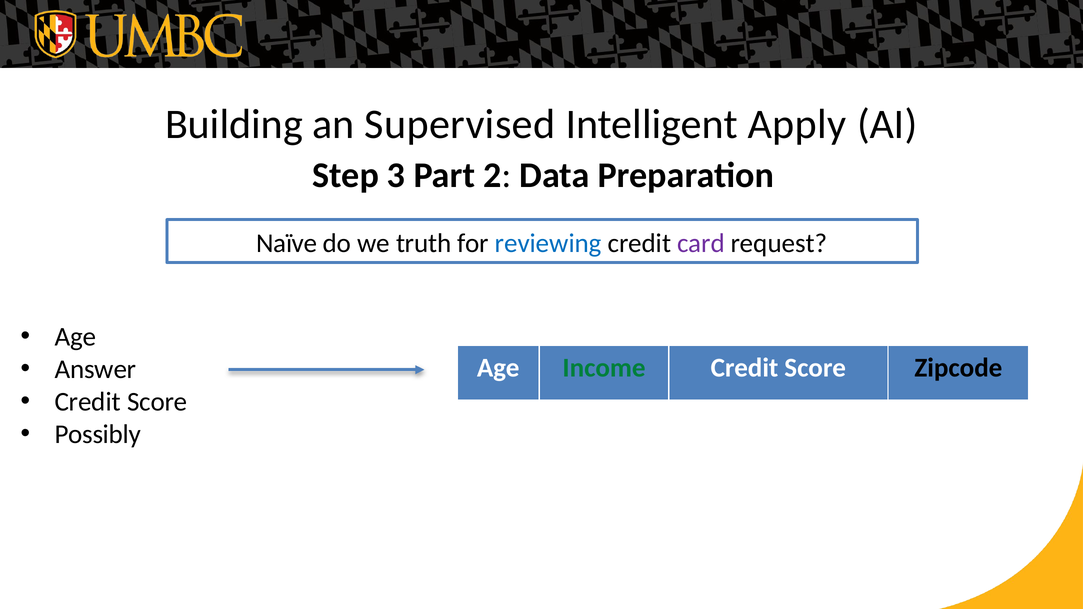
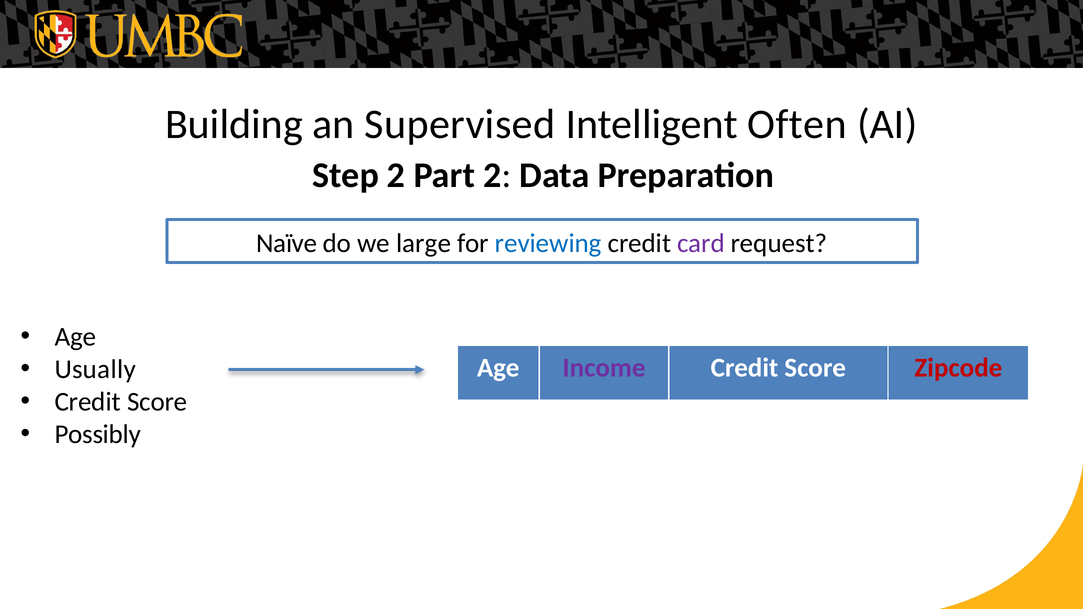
Apply: Apply -> Often (797, 124)
Step 3: 3 -> 2 (396, 175)
truth: truth -> large (424, 243)
Answer: Answer -> Usually (95, 369)
Income colour: green -> purple (604, 368)
Zipcode colour: black -> red (958, 368)
